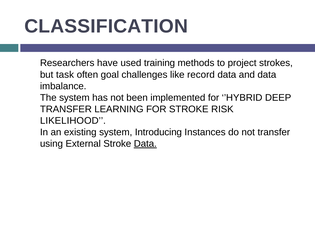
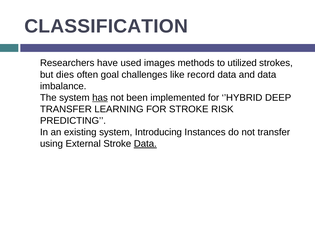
training: training -> images (159, 63)
project: project -> utilized (242, 63)
task: task -> dies (65, 75)
has underline: none -> present (100, 98)
LIKELIHOOD: LIKELIHOOD -> PREDICTING (73, 121)
